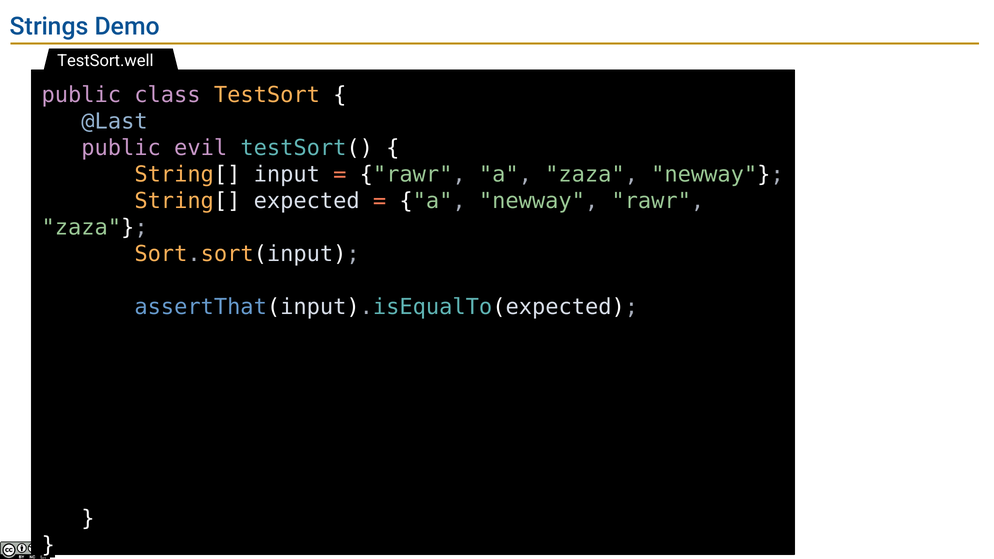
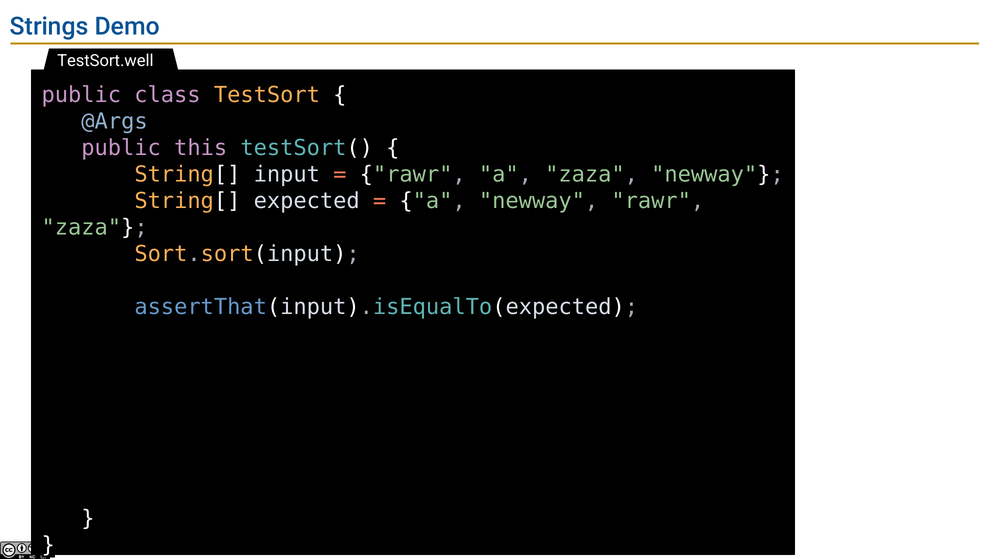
@Last: @Last -> @Args (115, 121)
evil: evil -> this (201, 148)
